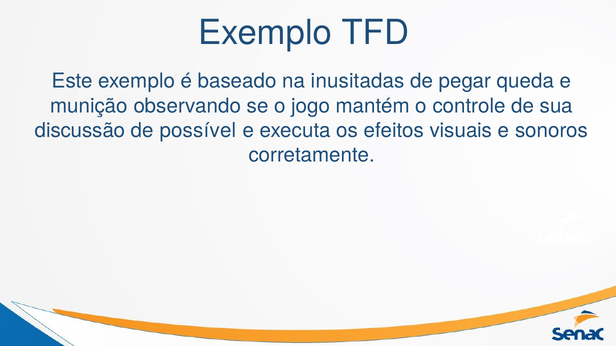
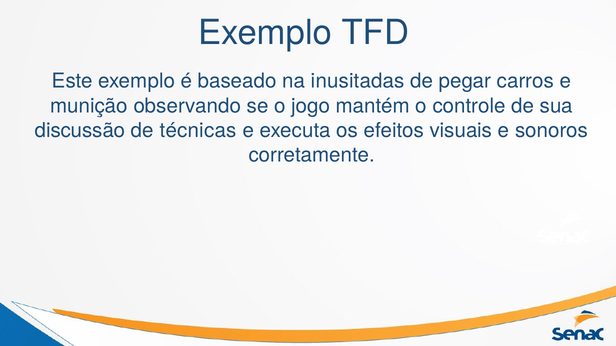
queda: queda -> carros (525, 81)
possível: possível -> técnicas (198, 131)
